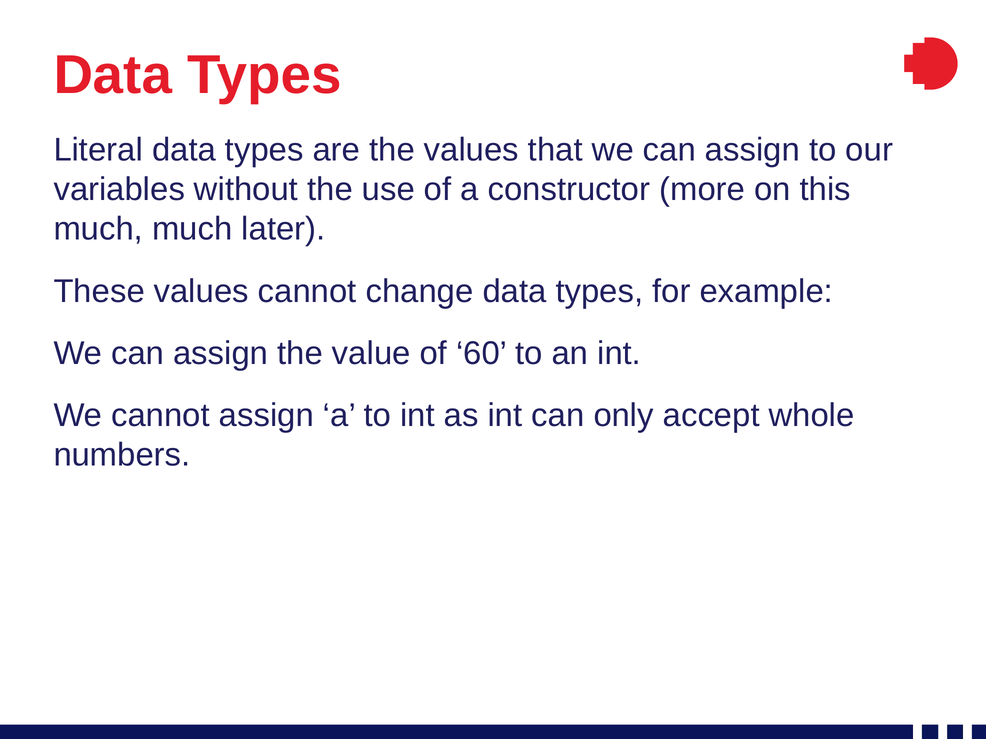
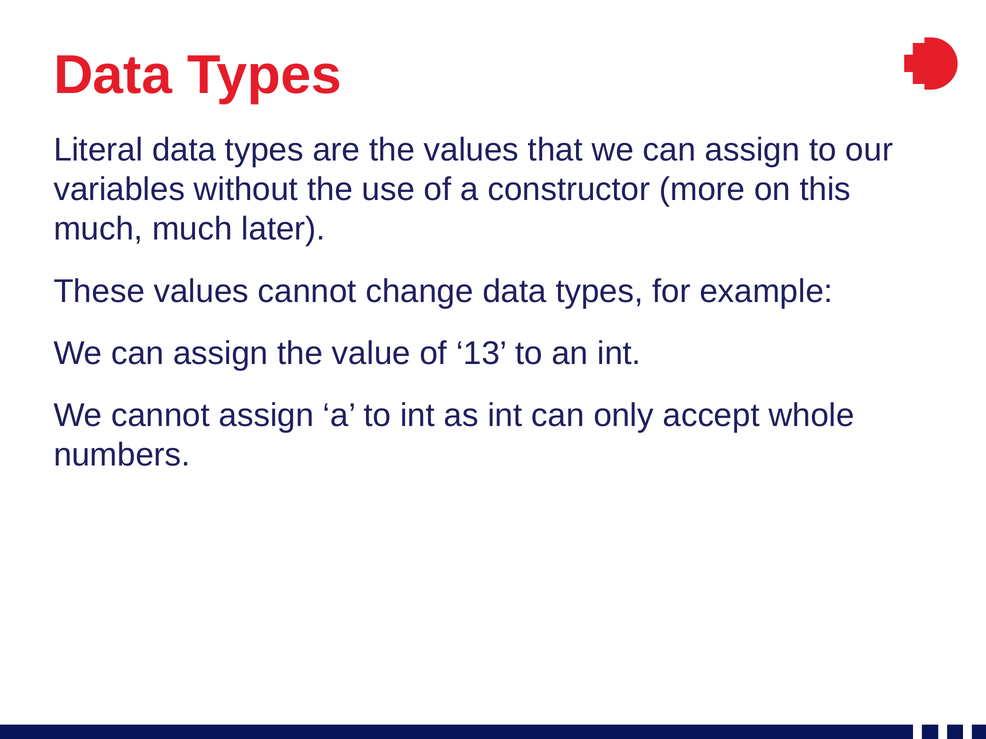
60: 60 -> 13 (482, 354)
